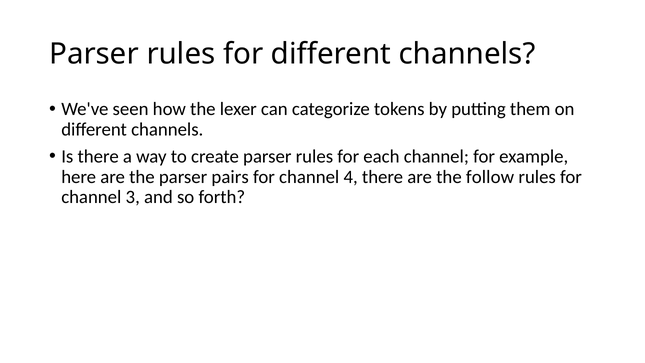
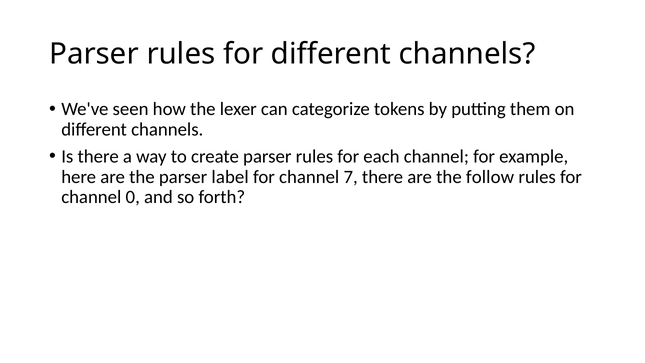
pairs: pairs -> label (230, 177)
4: 4 -> 7 (351, 177)
3: 3 -> 0 (133, 197)
